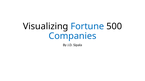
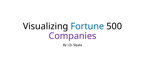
Companies colour: blue -> purple (72, 36)
